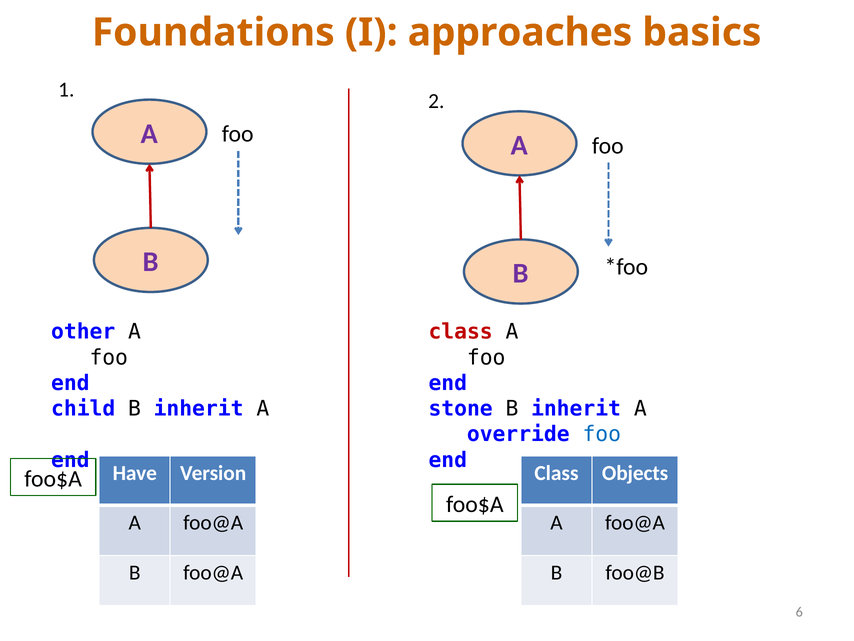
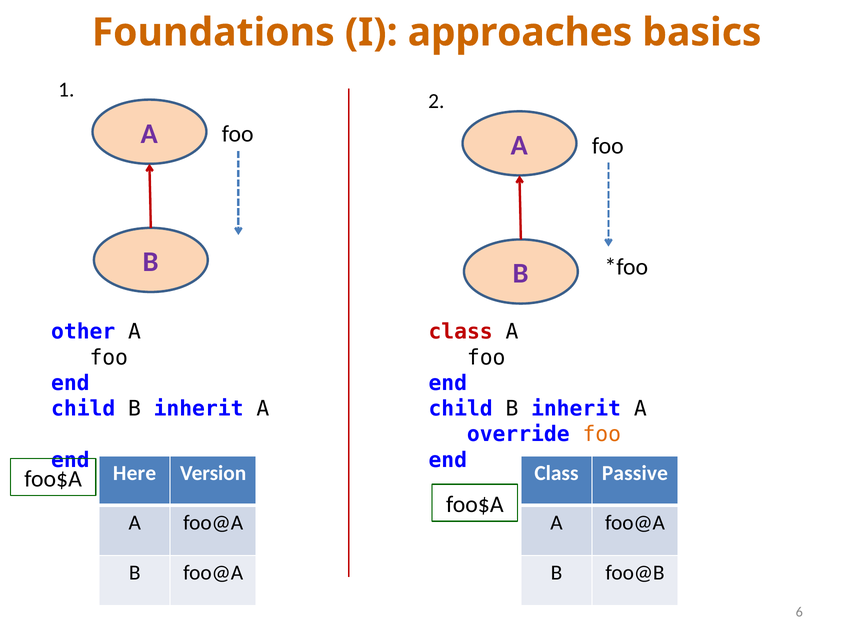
stone: stone -> child (461, 408)
foo colour: blue -> orange (602, 434)
Have: Have -> Here (135, 473)
Objects: Objects -> Passive (635, 473)
